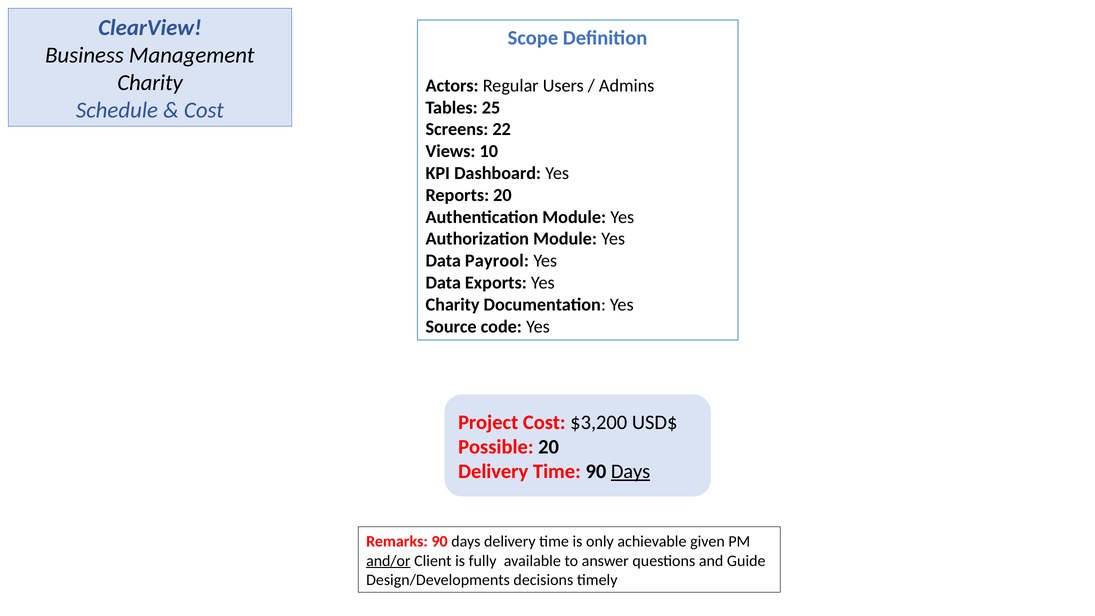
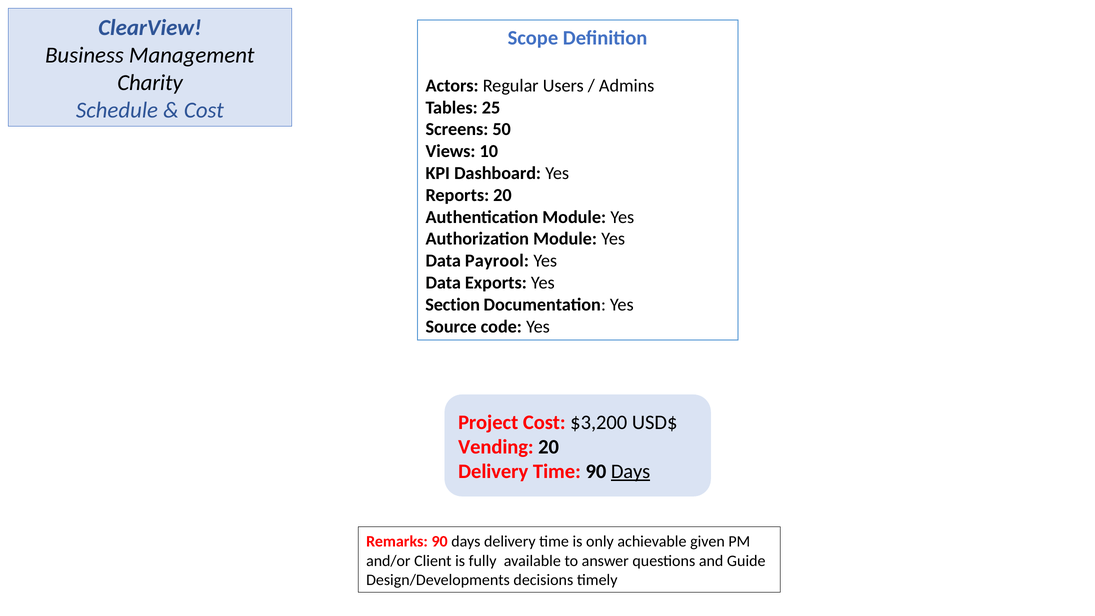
22: 22 -> 50 (502, 129)
Charity: Charity -> Section (453, 305)
Possible: Possible -> Vending (496, 447)
and/or underline: present -> none (388, 561)
